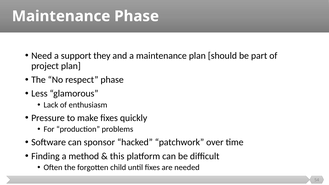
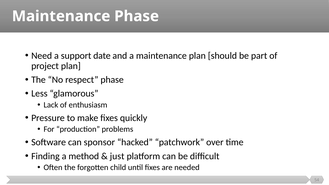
they: they -> date (102, 56)
this: this -> just (117, 156)
